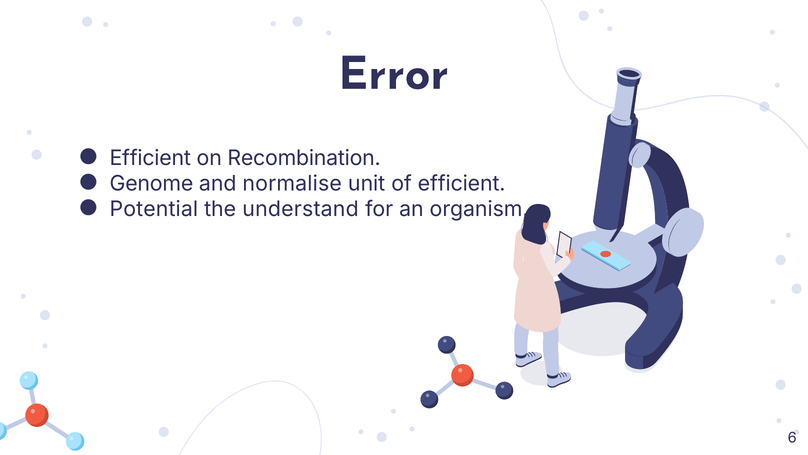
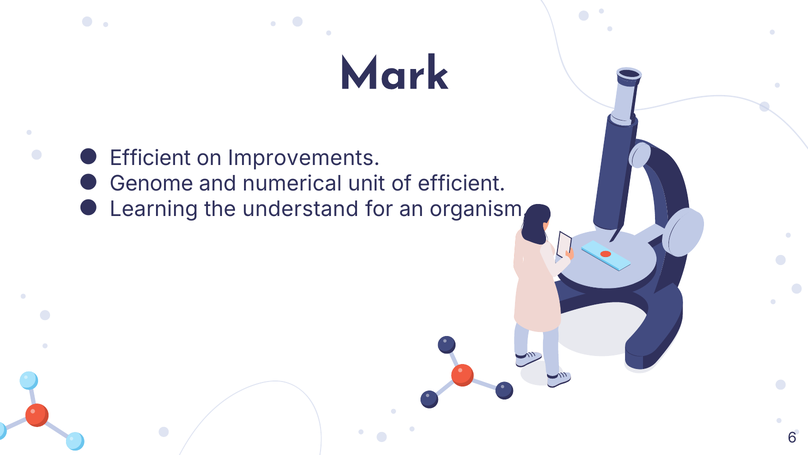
Error: Error -> Mark (394, 74)
Recombination: Recombination -> Improvements (304, 158)
normalise: normalise -> numerical (292, 183)
Potential: Potential -> Learning (154, 209)
